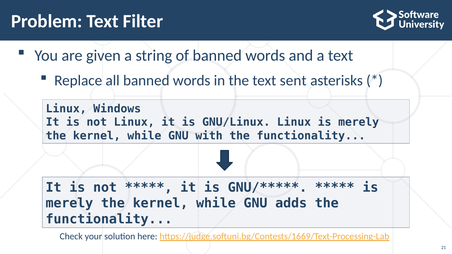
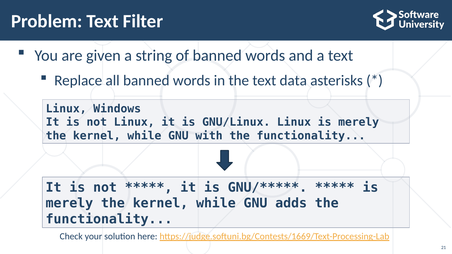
sent: sent -> data (293, 81)
